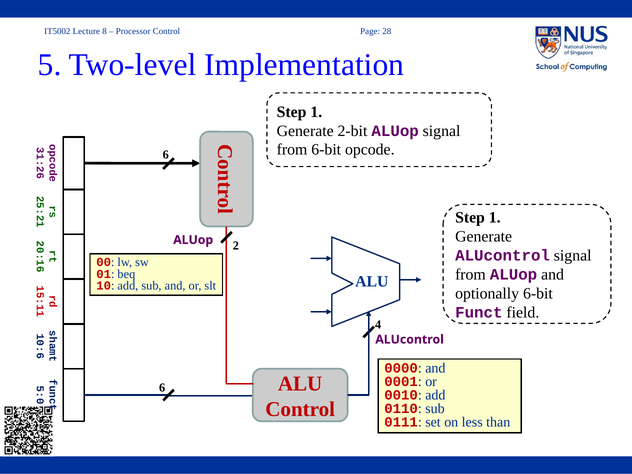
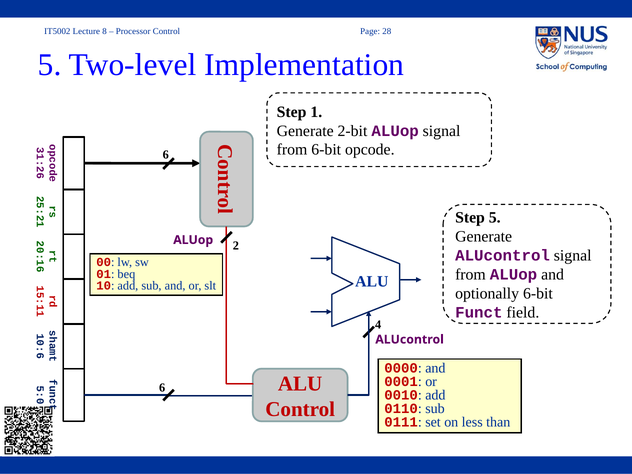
1: 1 -> 5 (495, 218)
